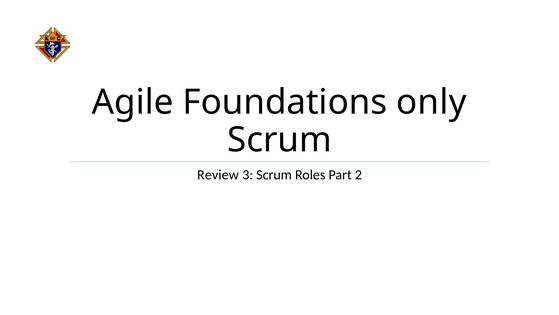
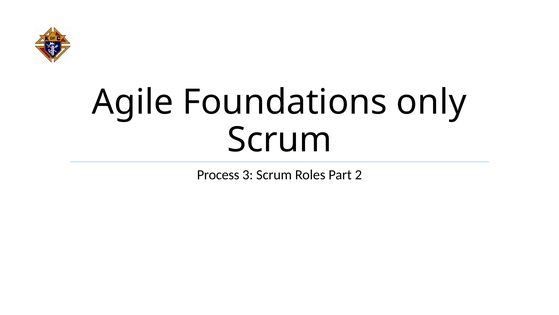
Review: Review -> Process (218, 175)
